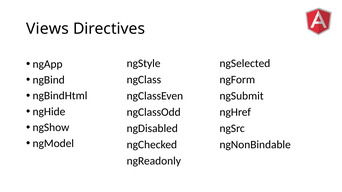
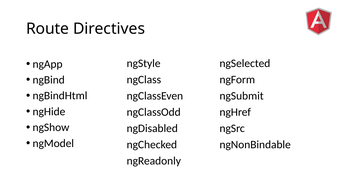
Views: Views -> Route (48, 29)
